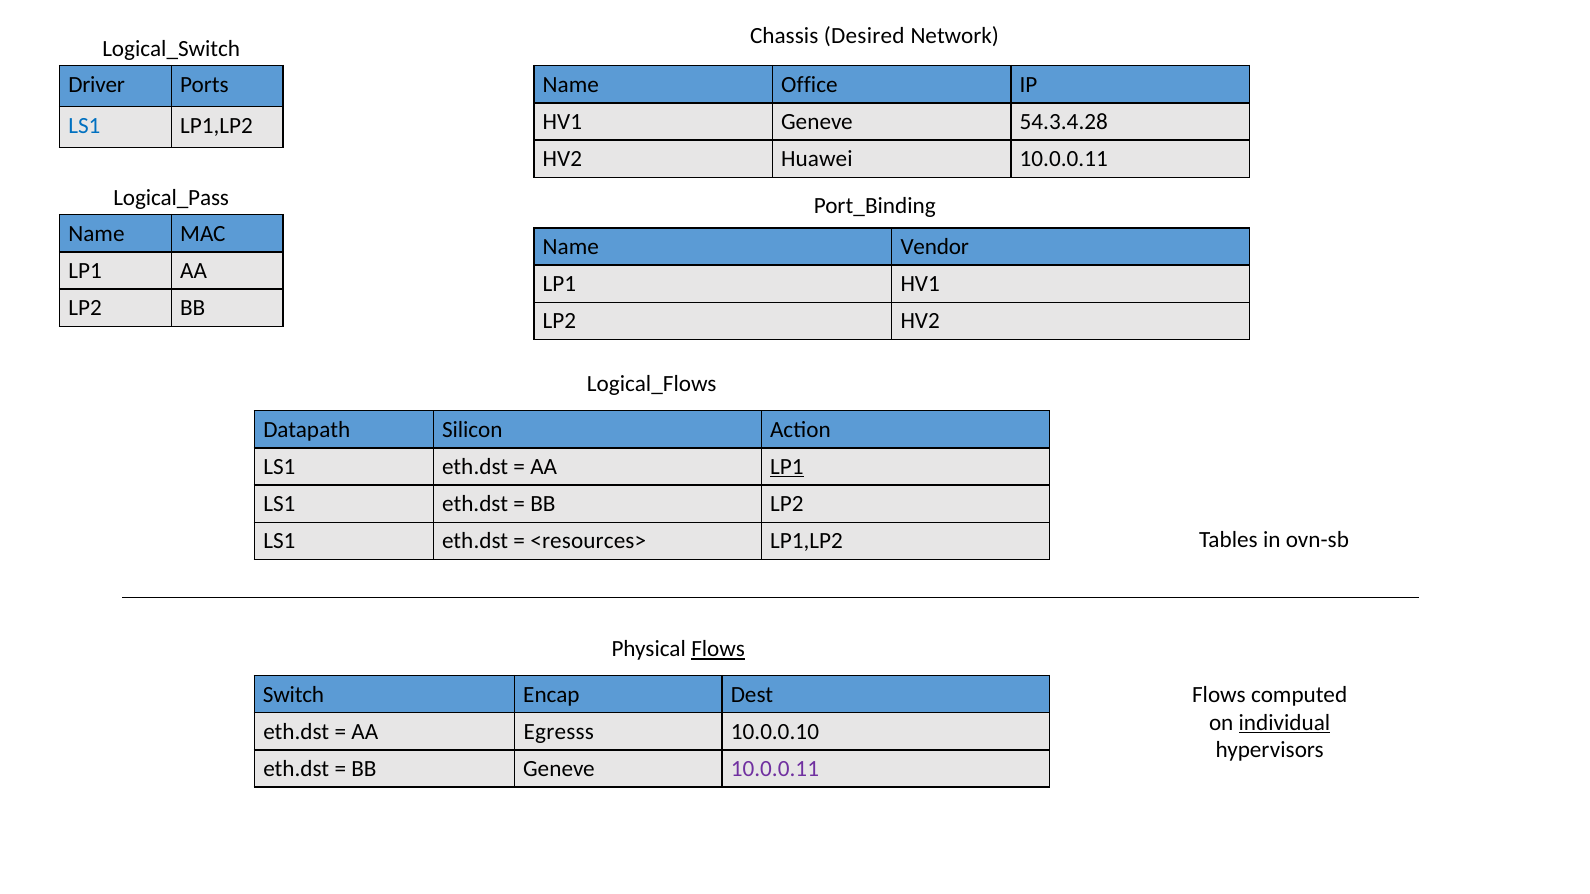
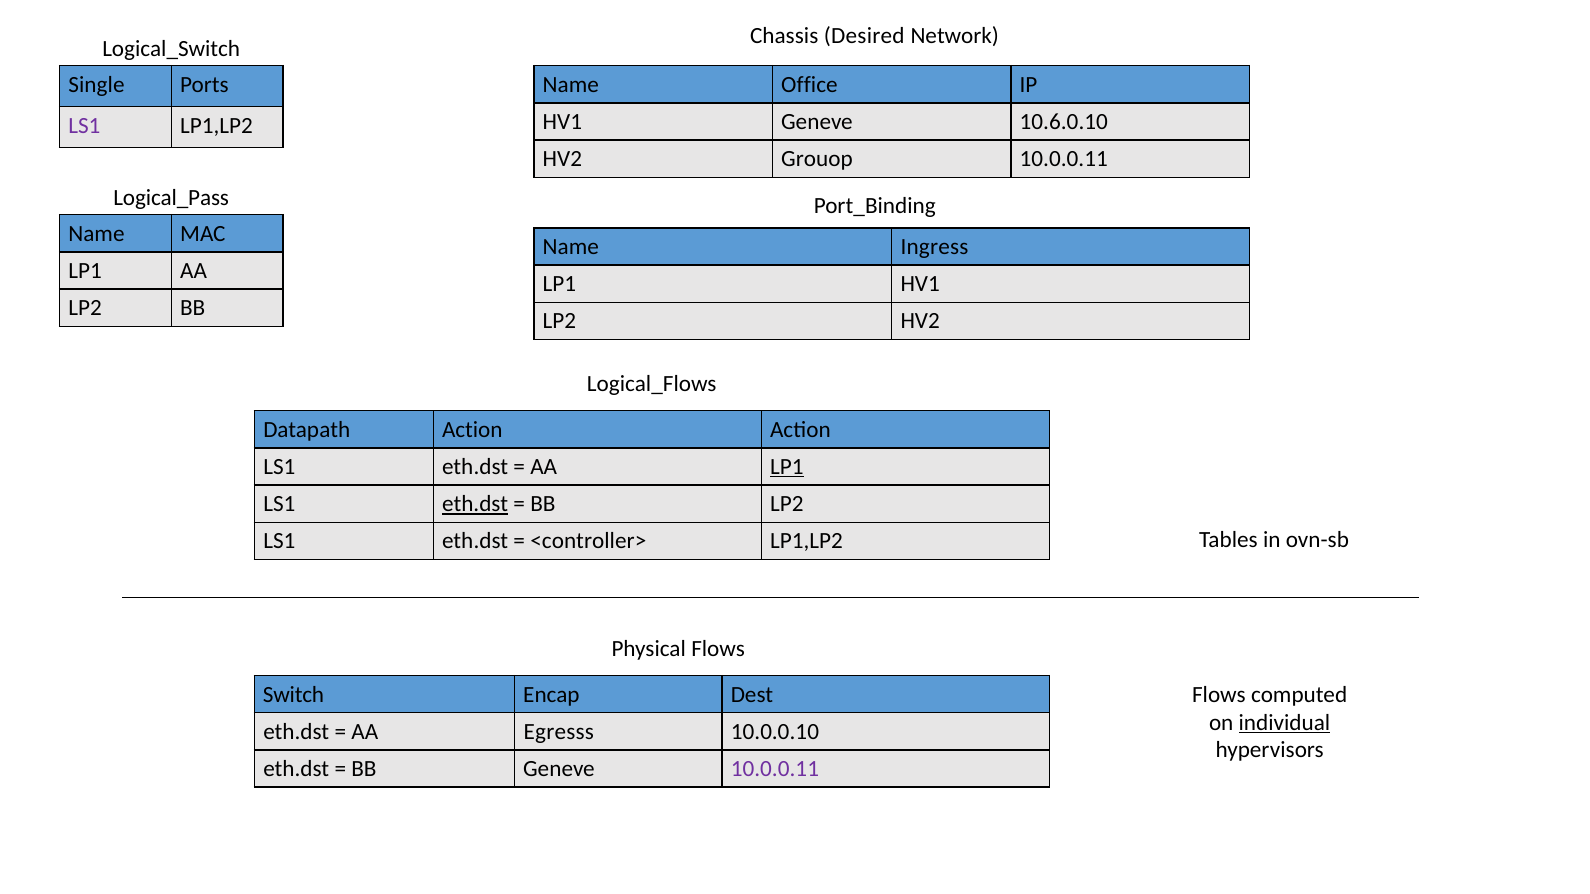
Driver: Driver -> Single (96, 85)
54.3.4.28: 54.3.4.28 -> 10.6.0.10 (1064, 122)
LS1 colour: blue -> purple (84, 126)
Huawei: Huawei -> Grouop (817, 159)
Vendor: Vendor -> Ingress (935, 247)
Datapath Silicon: Silicon -> Action (472, 430)
eth.dst underline: none -> present (475, 504)
<resources>: <resources> -> <controller> (588, 541)
Flows underline: present -> none (718, 649)
